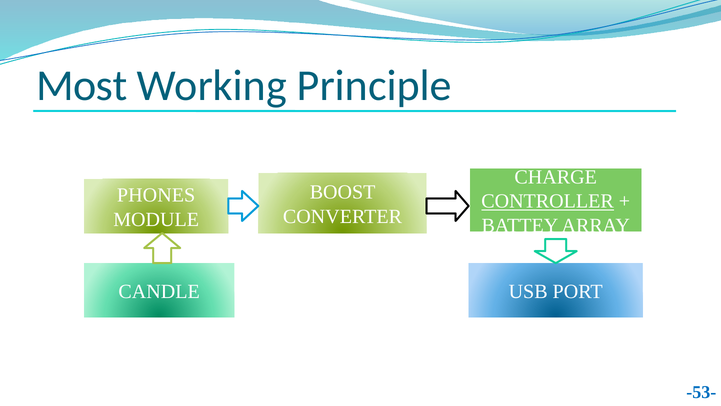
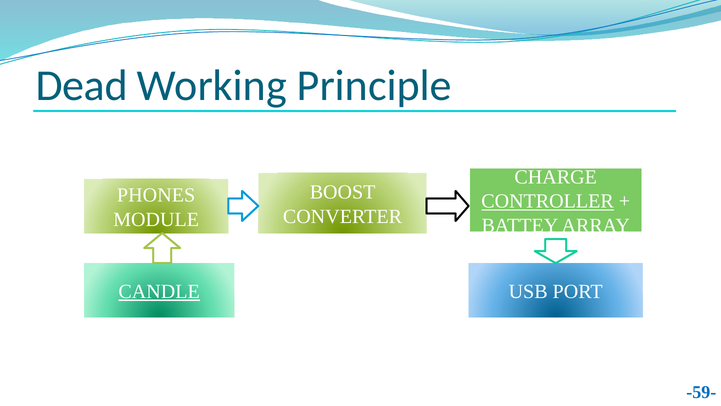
Most: Most -> Dead (82, 86)
CANDLE underline: none -> present (159, 291)
-53-: -53- -> -59- (701, 392)
